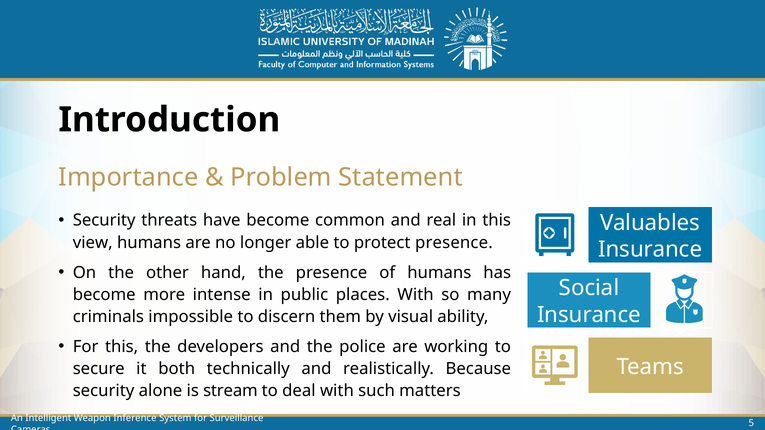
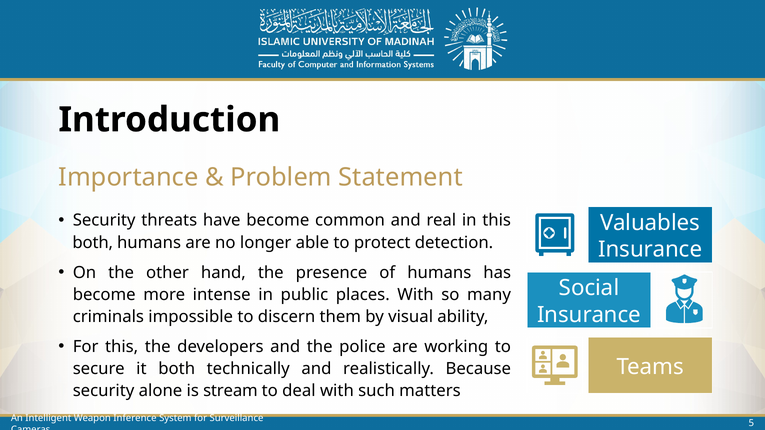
view: view -> both (93, 243)
protect presence: presence -> detection (454, 243)
